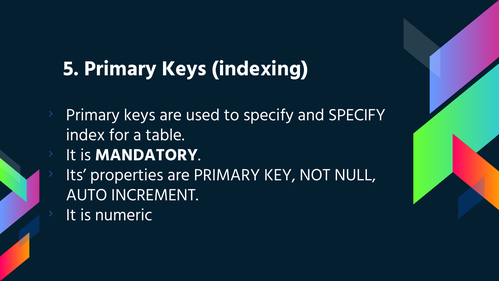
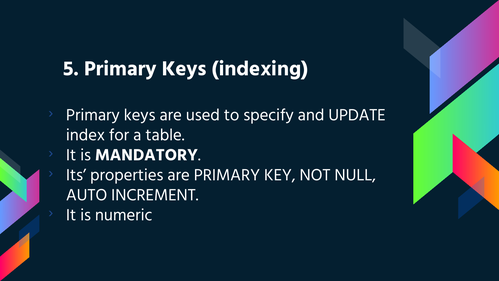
and SPECIFY: SPECIFY -> UPDATE (357, 115)
